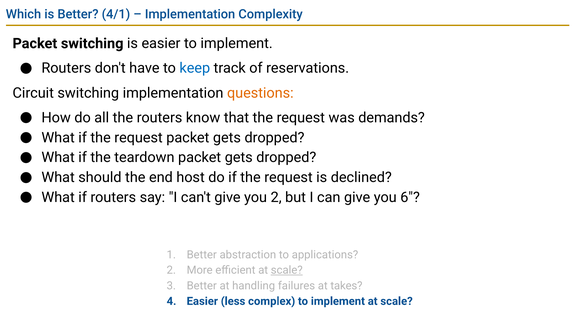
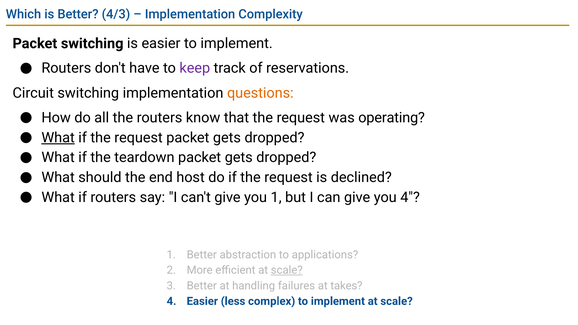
4/1: 4/1 -> 4/3 (116, 14)
keep colour: blue -> purple (195, 68)
demands: demands -> operating (392, 118)
What underline: none -> present (58, 138)
you 2: 2 -> 1 (276, 197)
you 6: 6 -> 4 (410, 197)
